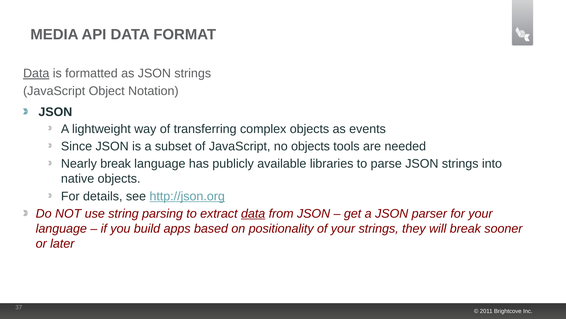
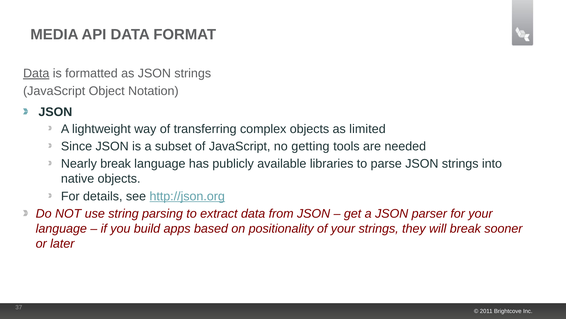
events: events -> limited (367, 129)
no objects: objects -> getting (310, 146)
data underline: present -> none (253, 213)
